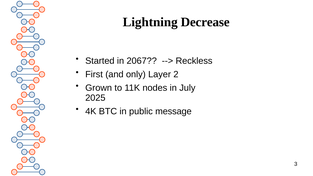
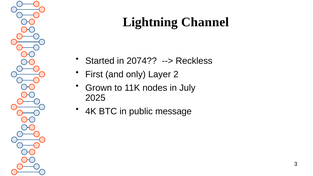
Decrease: Decrease -> Channel (205, 22)
2067: 2067 -> 2074 (142, 61)
